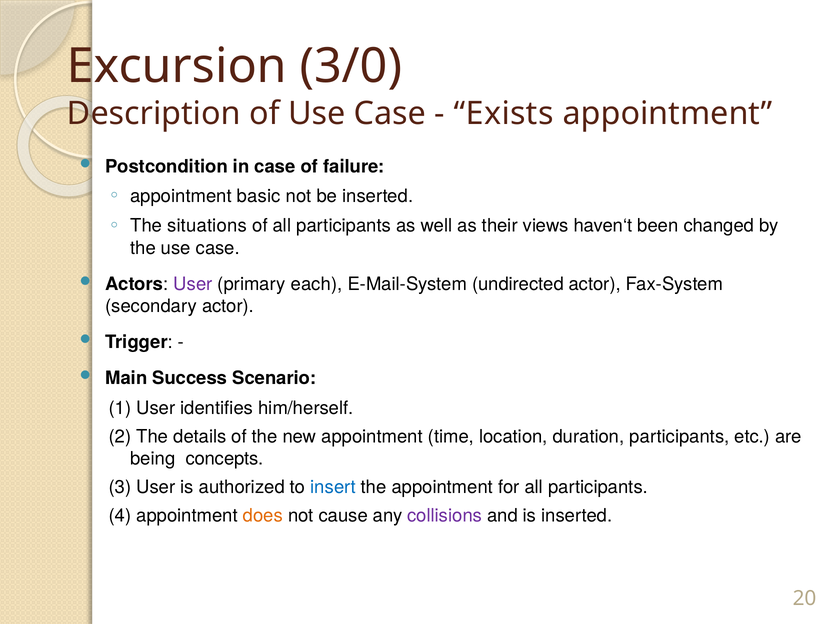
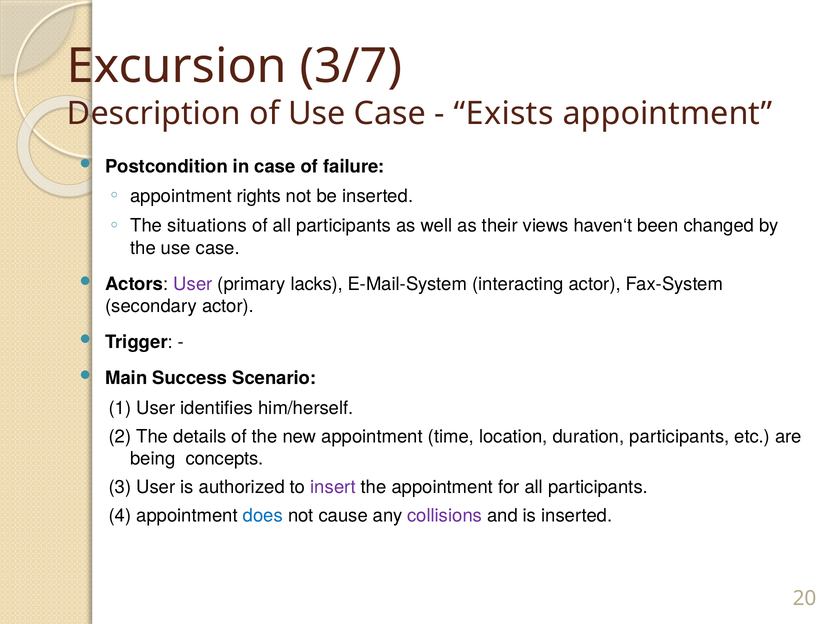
3/0: 3/0 -> 3/7 (351, 66)
basic: basic -> rights (259, 196)
each: each -> lacks (317, 284)
undirected: undirected -> interacting (518, 284)
insert colour: blue -> purple (333, 487)
does colour: orange -> blue (263, 516)
